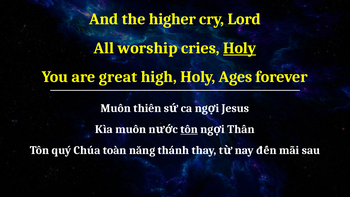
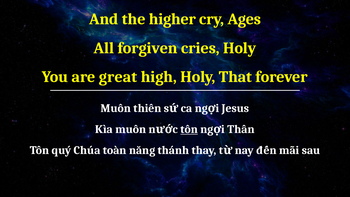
Lord: Lord -> Ages (244, 19)
worship: worship -> forgiven (148, 48)
Holy underline: present -> none (240, 48)
Ages: Ages -> That (235, 77)
